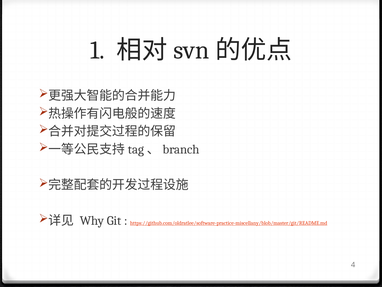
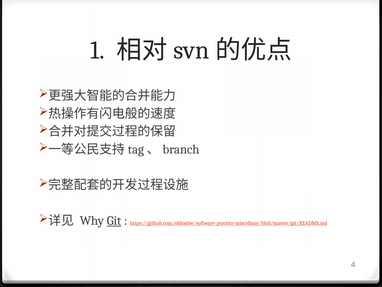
Git underline: none -> present (114, 220)
